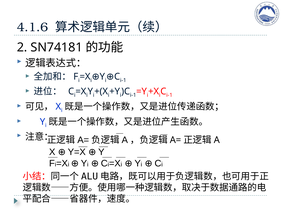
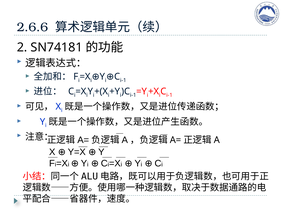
4.1.6: 4.1.6 -> 2.6.6 (32, 27)
